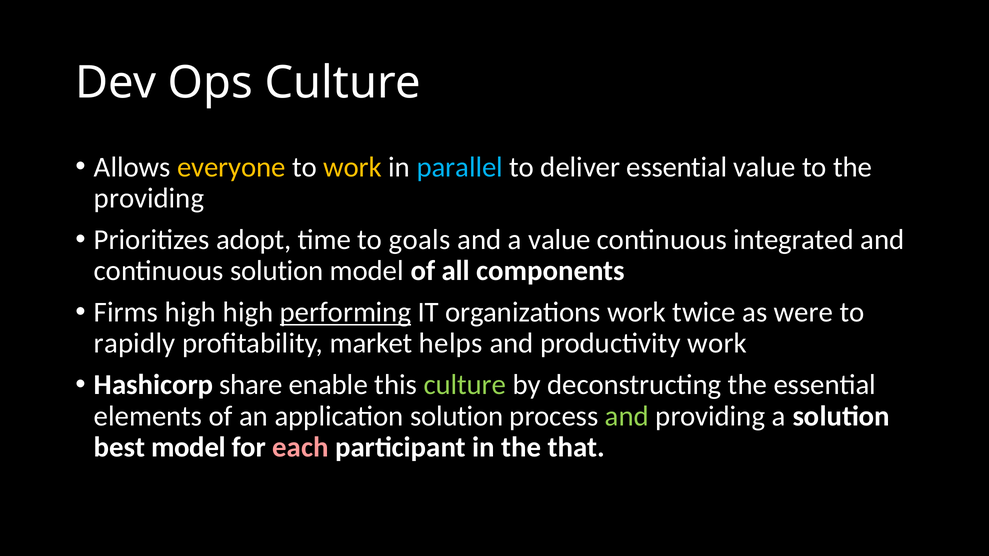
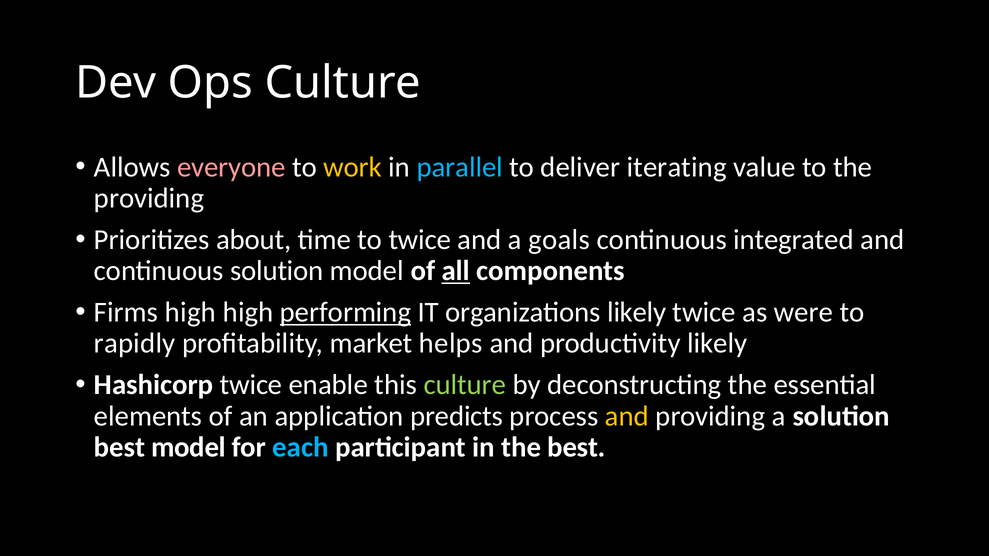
everyone colour: yellow -> pink (231, 167)
deliver essential: essential -> iterating (677, 167)
adopt: adopt -> about (254, 240)
to goals: goals -> twice (420, 240)
a value: value -> goals (559, 240)
all underline: none -> present (456, 271)
organizations work: work -> likely (637, 312)
productivity work: work -> likely (717, 344)
Hashicorp share: share -> twice (251, 385)
application solution: solution -> predicts (457, 416)
and colour: light green -> yellow (627, 416)
each colour: pink -> light blue (301, 447)
the that: that -> best (576, 447)
